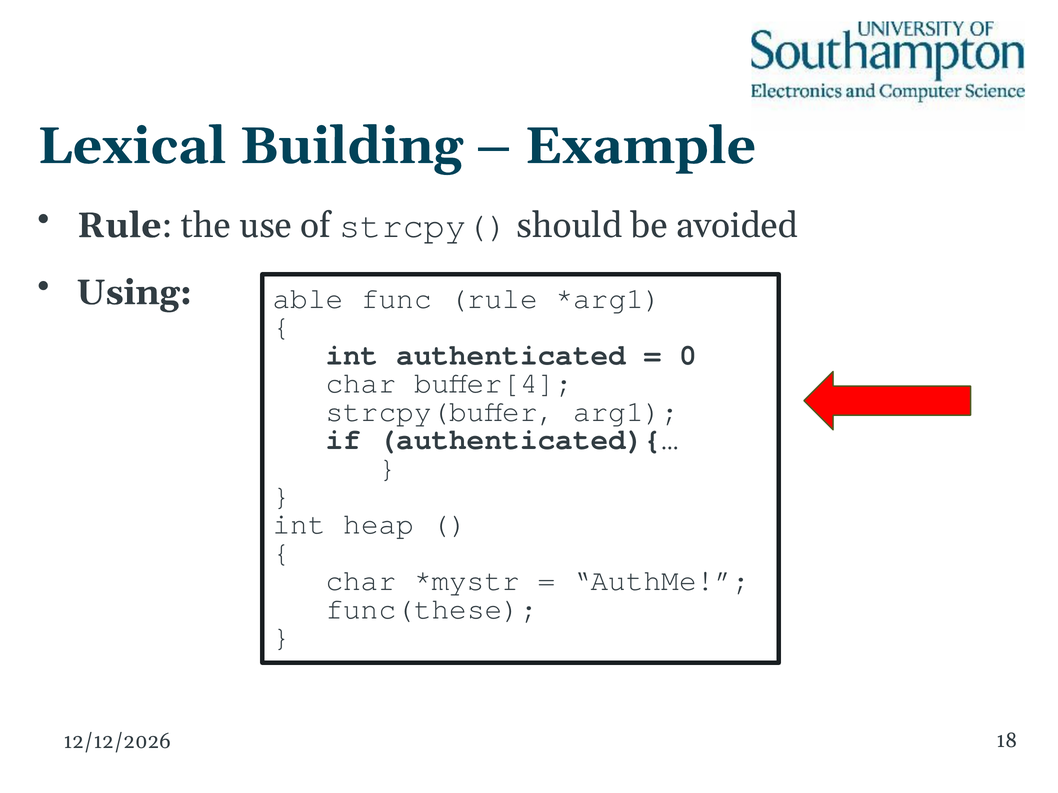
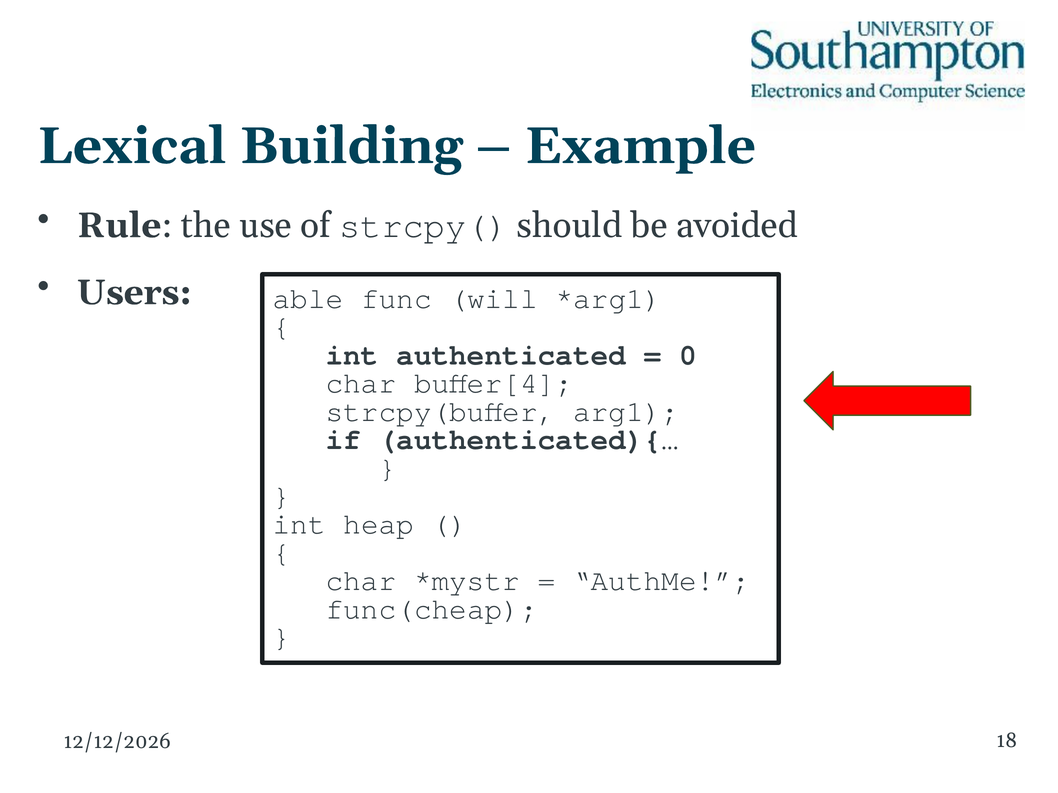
Using: Using -> Users (134, 293)
func rule: rule -> will (494, 299)
func(these: func(these -> func(cheap (432, 609)
